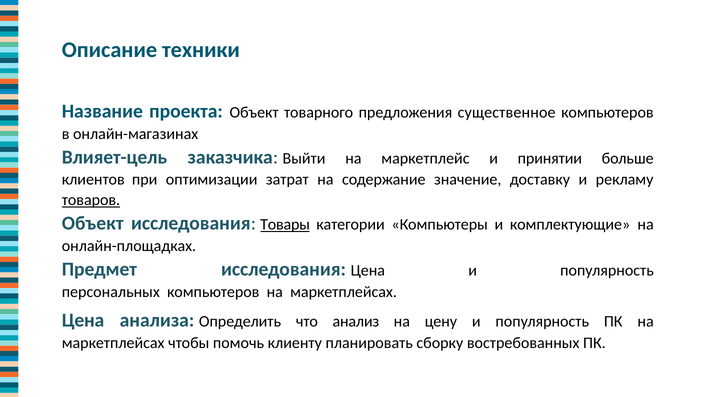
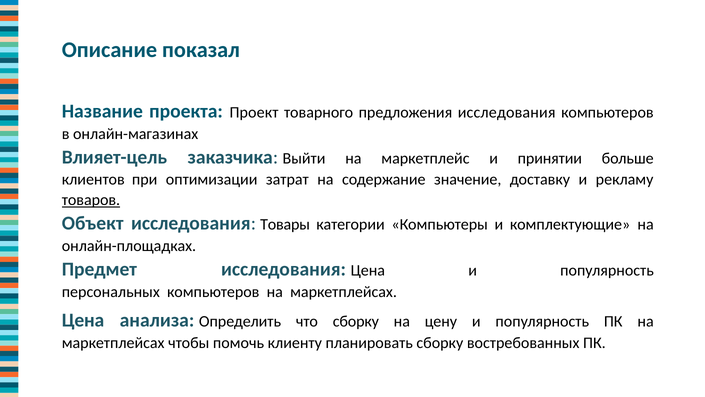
техники: техники -> показал (201, 50)
проекта Объект: Объект -> Проект (254, 112)
предложения существенное: существенное -> исследования (507, 112)
Товары underline: present -> none (285, 224)
что анализ: анализ -> сборку (356, 321)
